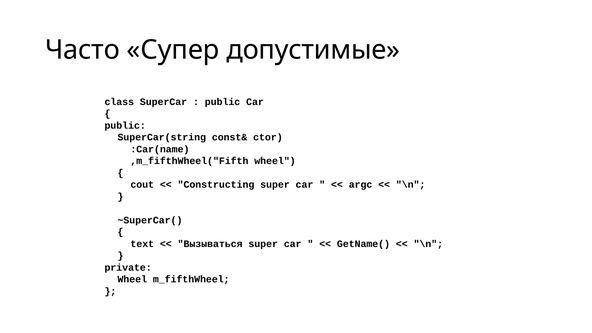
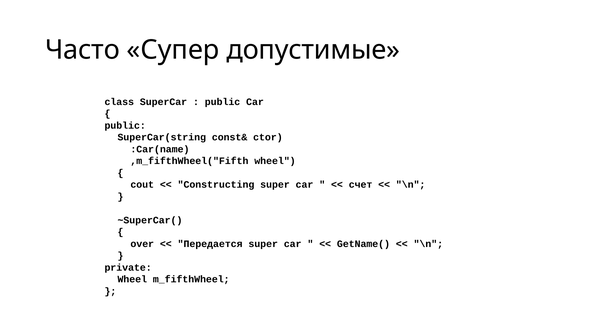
argc: argc -> счет (361, 185)
text: text -> over (142, 244)
Вызываться: Вызываться -> Передается (210, 244)
